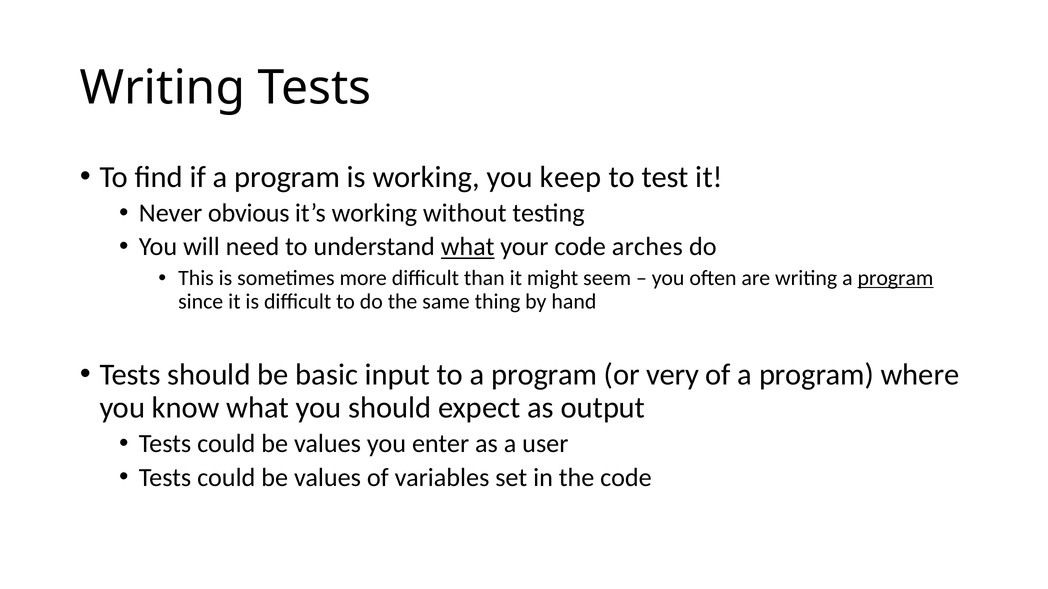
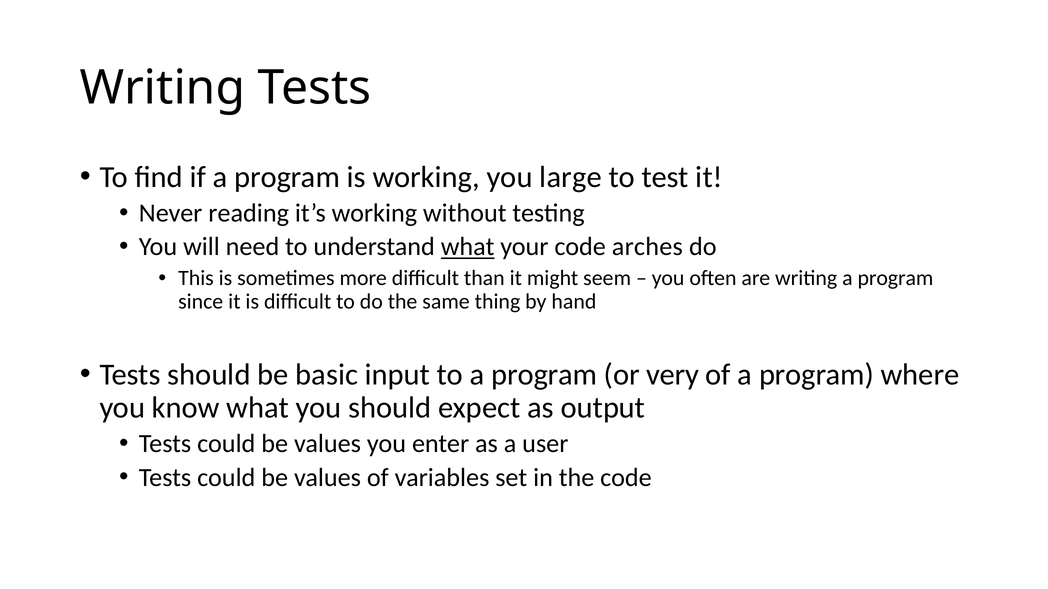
keep: keep -> large (571, 177)
obvious: obvious -> reading (249, 213)
program underline: present -> none (895, 278)
